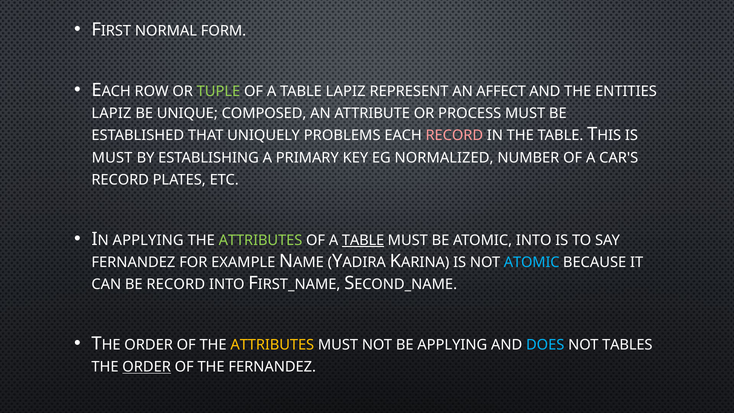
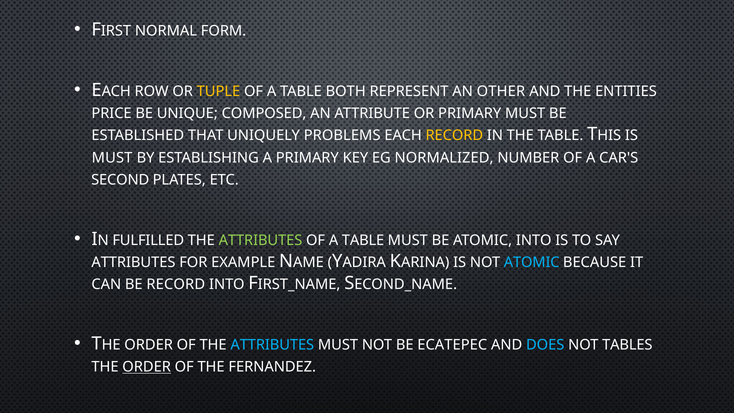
TUPLE colour: light green -> yellow (218, 92)
TABLE LAPIZ: LAPIZ -> BOTH (346, 92)
AFFECT: AFFECT -> OTHER (501, 92)
LAPIZ: LAPIZ -> PRICE (112, 114)
OR PROCESS: PROCESS -> PRIMARY (470, 114)
RECORD colour: pink -> yellow (454, 136)
RECORD: RECORD -> SECOND (120, 180)
APPLYING: APPLYING -> FULFILLED (148, 240)
TABLE underline: present -> none (363, 240)
FERNANDEZ: FERNANDEZ -> ATTRIBUTES (133, 262)
ATTRIBUTES colour: yellow -> light blue (272, 345)
BE APPLYING: APPLYING -> ECATEPEC (452, 345)
